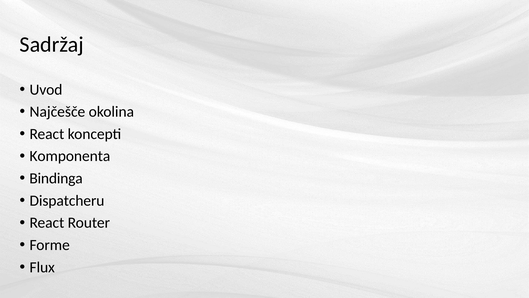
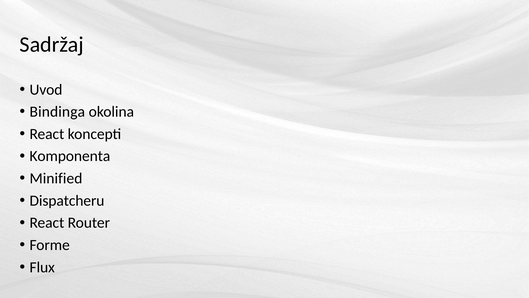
Najčešče: Najčešče -> Bindinga (57, 112)
Bindinga: Bindinga -> Minified (56, 178)
